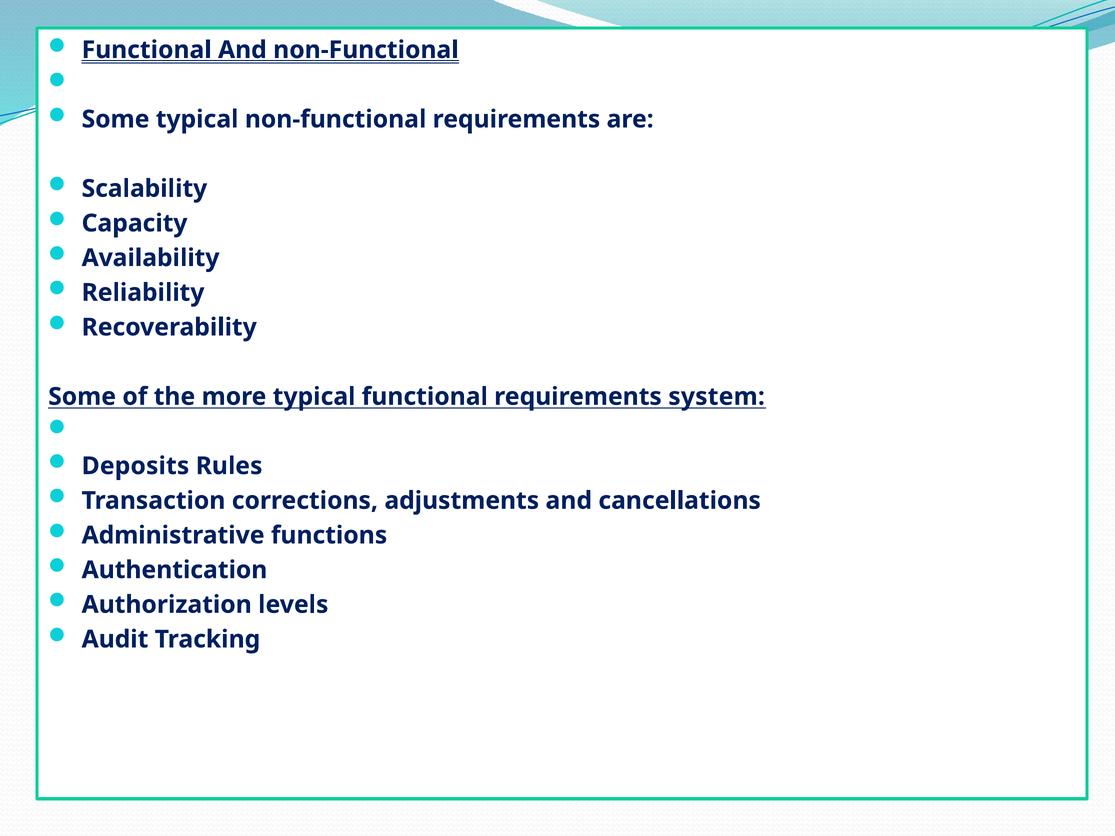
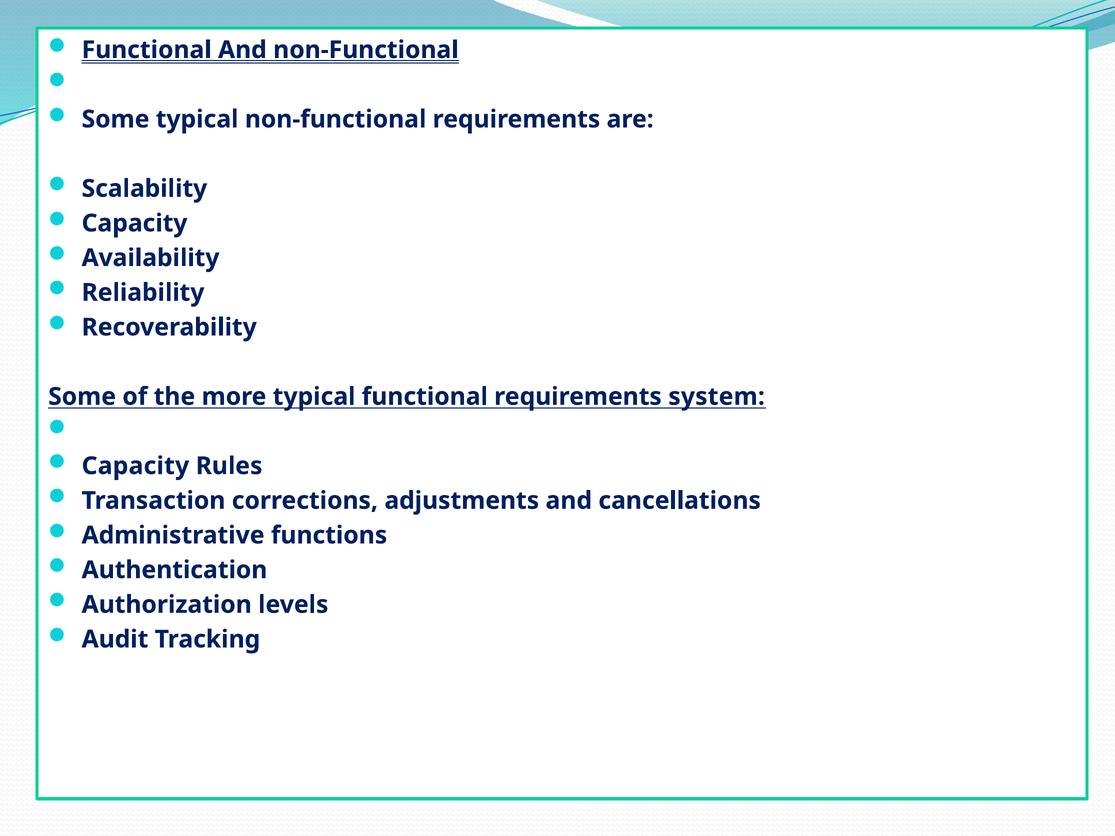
Deposits: Deposits -> Capacity (135, 466)
